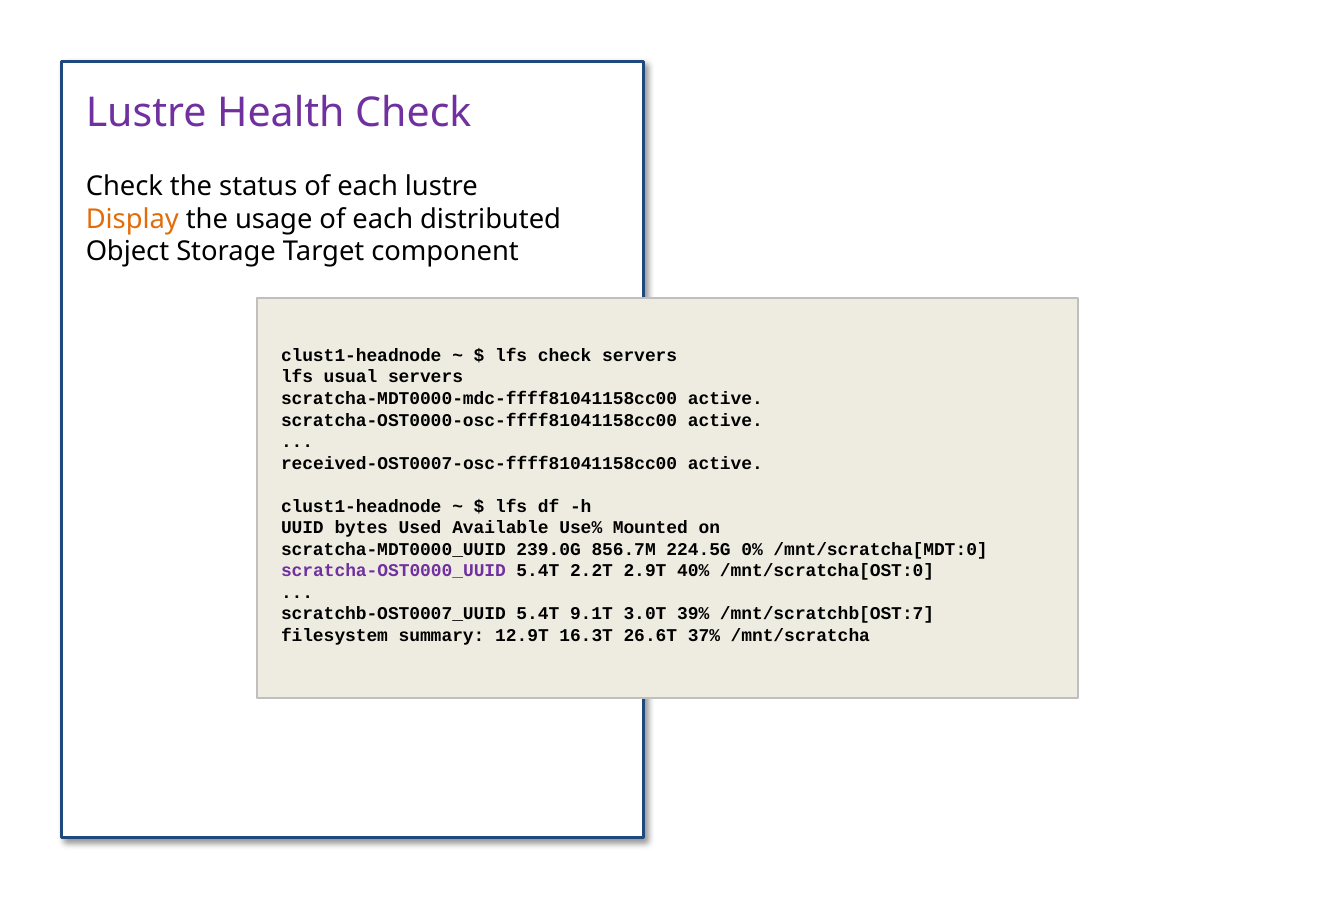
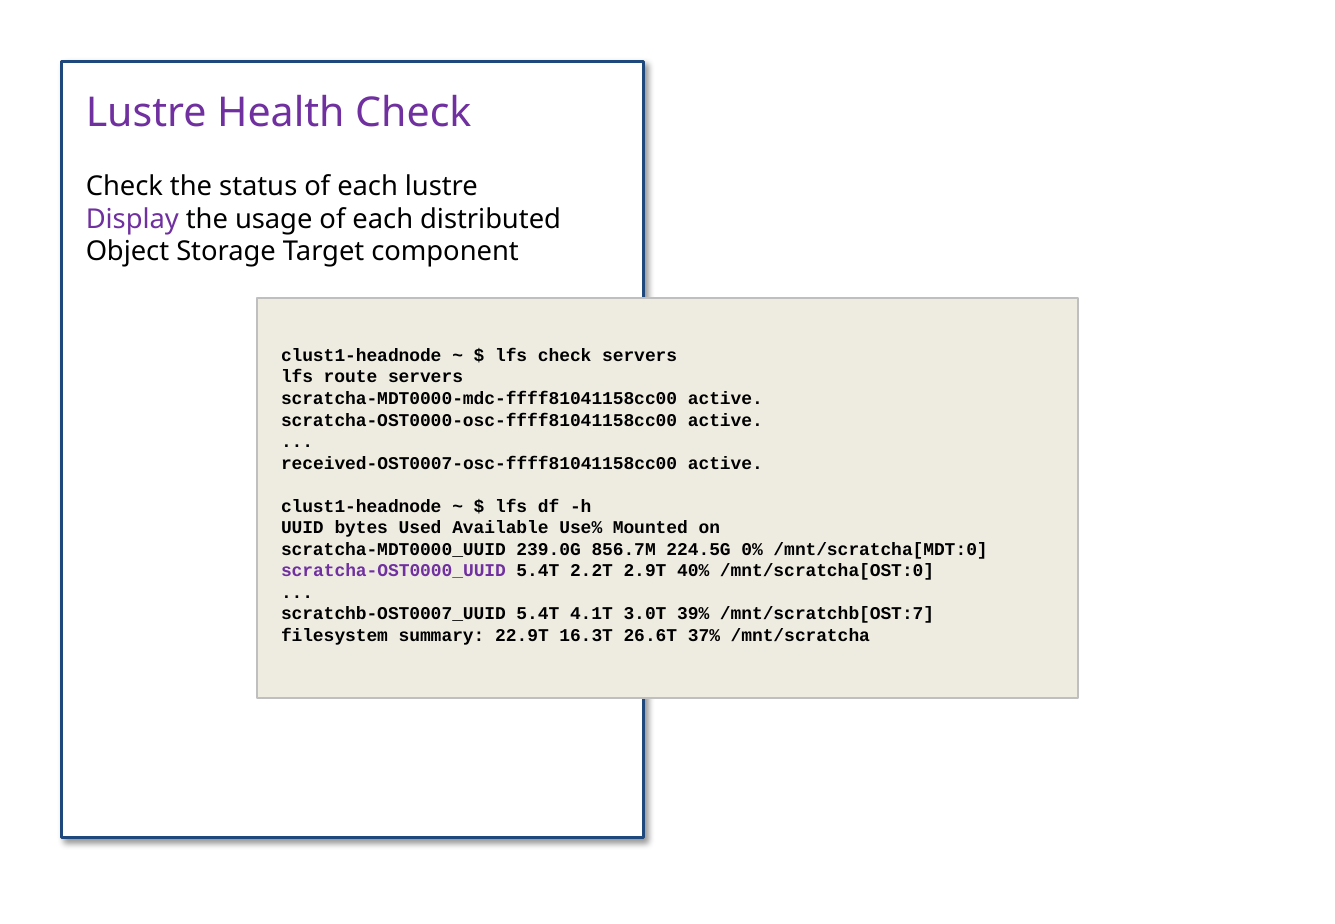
Display colour: orange -> purple (132, 219)
usual: usual -> route (351, 377)
9.1T: 9.1T -> 4.1T (591, 614)
12.9T: 12.9T -> 22.9T (522, 636)
